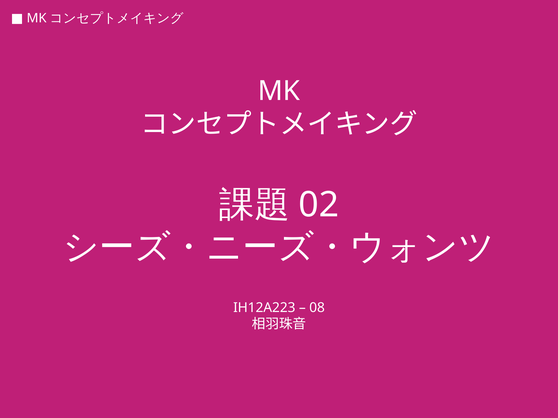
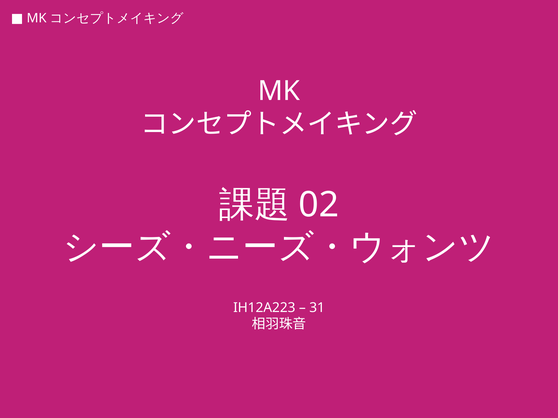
08: 08 -> 31 (317, 308)
